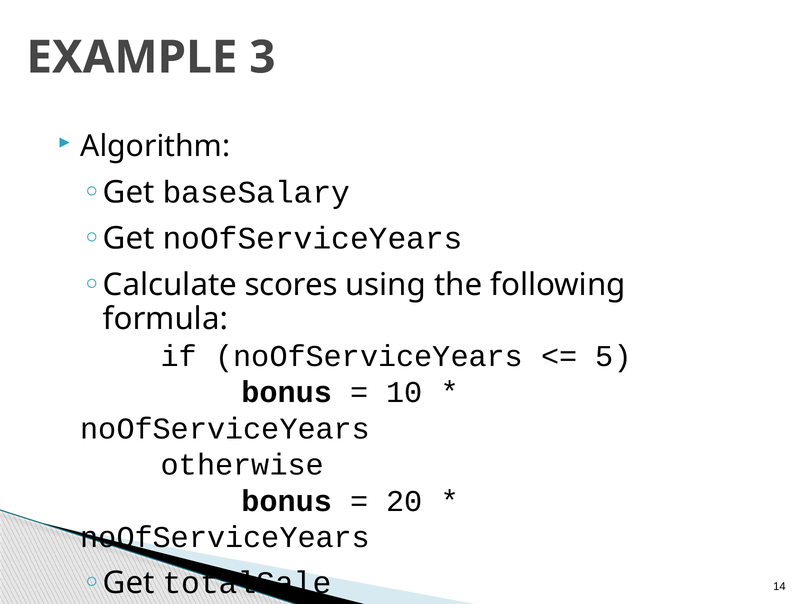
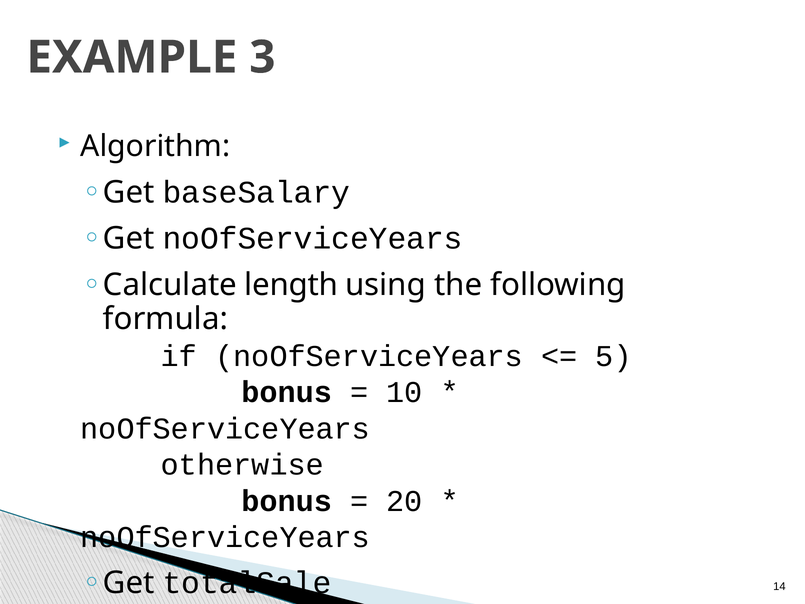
scores: scores -> length (291, 285)
